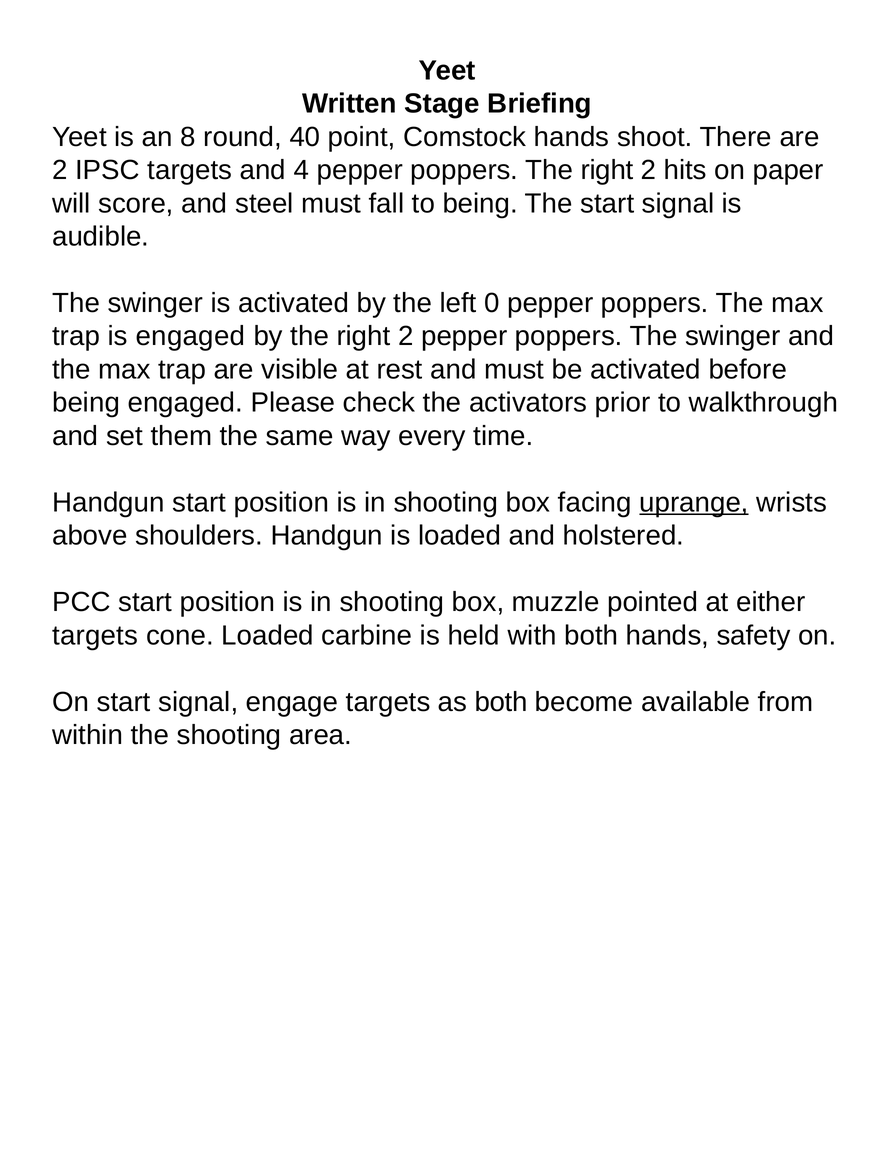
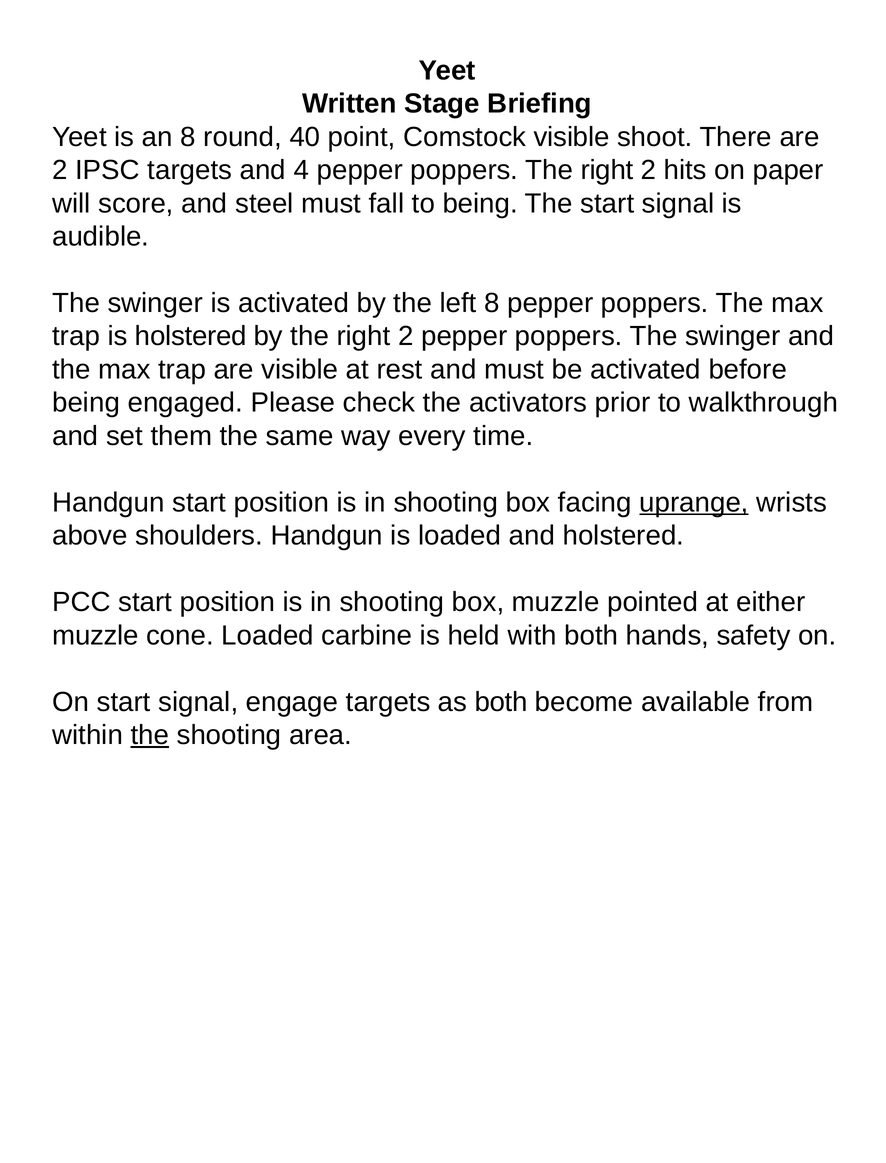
Comstock hands: hands -> visible (572, 137)
left 0: 0 -> 8 (492, 303)
is engaged: engaged -> holstered (191, 336)
targets: targets -> muzzle (95, 635)
the underline: none -> present (150, 735)
